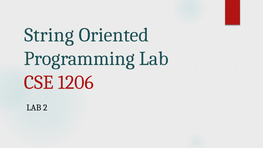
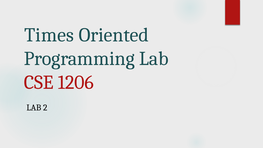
String: String -> Times (49, 35)
